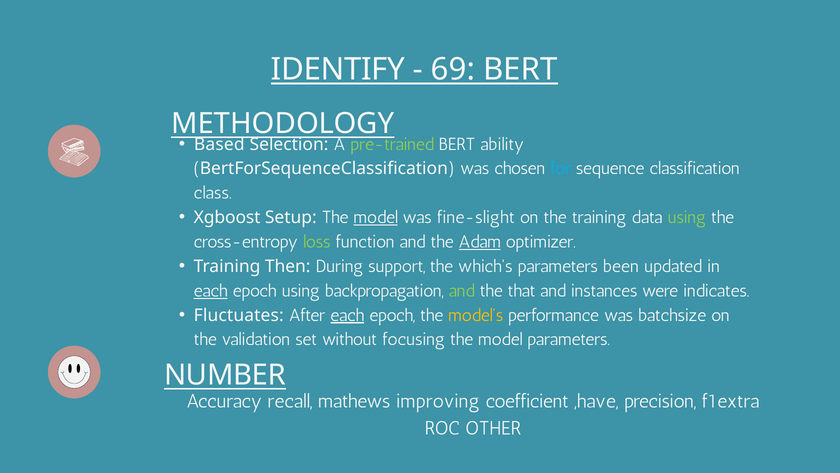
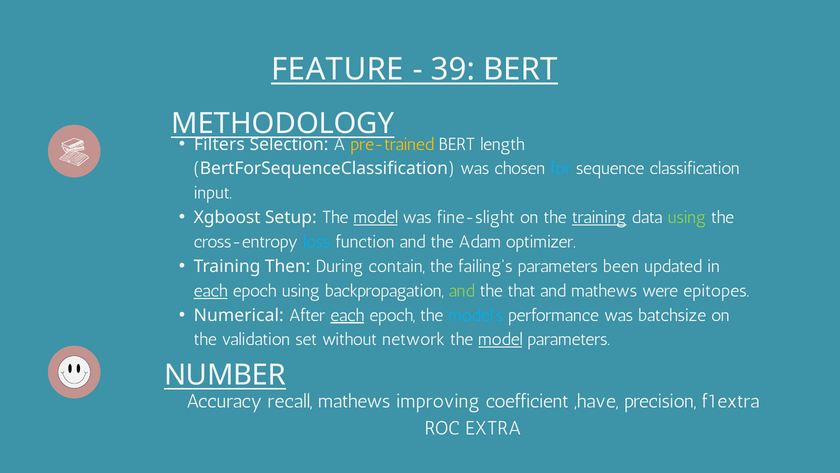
IDENTIFY: IDENTIFY -> FEATURE (338, 69)
69: 69 -> 39 (453, 69)
Based: Based -> Filters (219, 144)
pre-trained colour: light green -> yellow (392, 144)
ability: ability -> length (502, 144)
class: class -> input (213, 193)
training underline: none -> present (599, 217)
loss colour: light green -> light blue (317, 242)
Adam underline: present -> none (480, 242)
support: support -> contain (397, 266)
which's: which's -> failing's (485, 266)
and instances: instances -> mathews (604, 291)
indicates: indicates -> epitopes (716, 291)
Fluctuates: Fluctuates -> Numerical (239, 315)
model's colour: yellow -> light blue (476, 315)
focusing: focusing -> network (414, 339)
model underline: none -> present (500, 339)
OTHER: OTHER -> EXTRA (493, 428)
